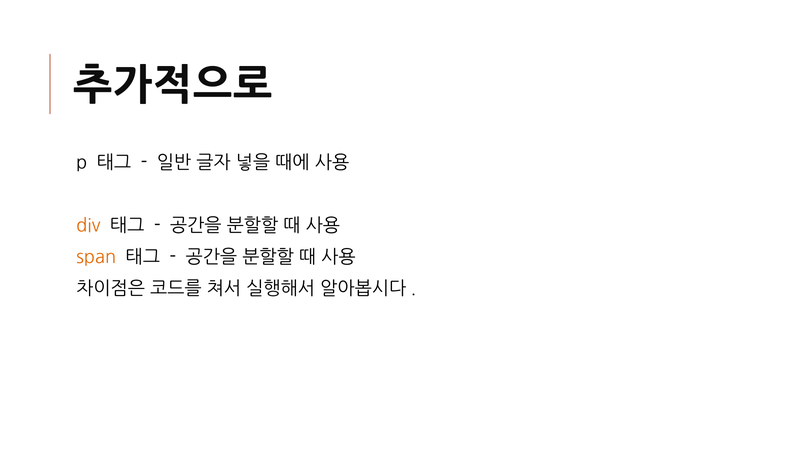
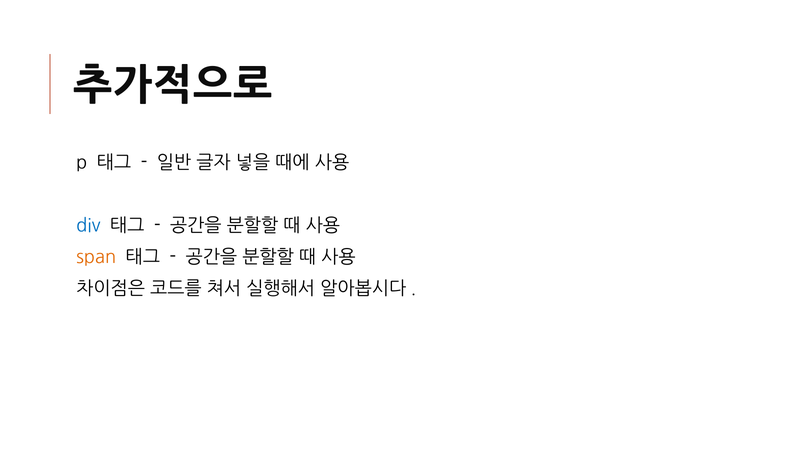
div colour: orange -> blue (88, 226)
